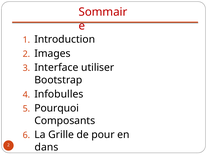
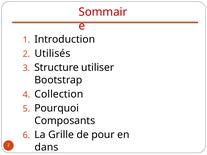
2 Images: Images -> Utilisés (52, 54)
Interface: Interface -> Structure (56, 68)
Infobulles: Infobulles -> Collection (59, 94)
